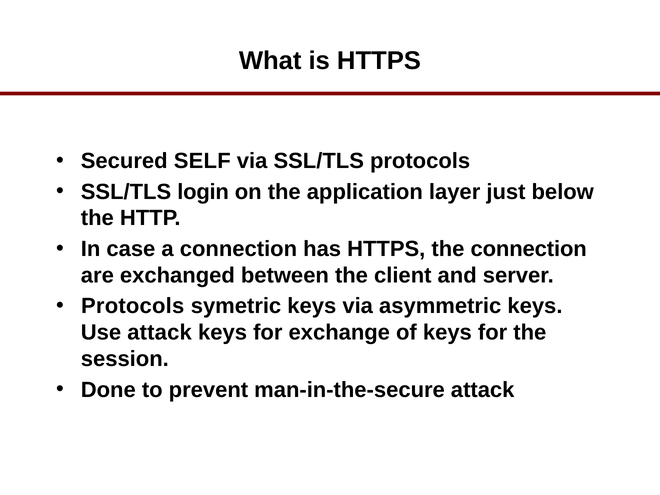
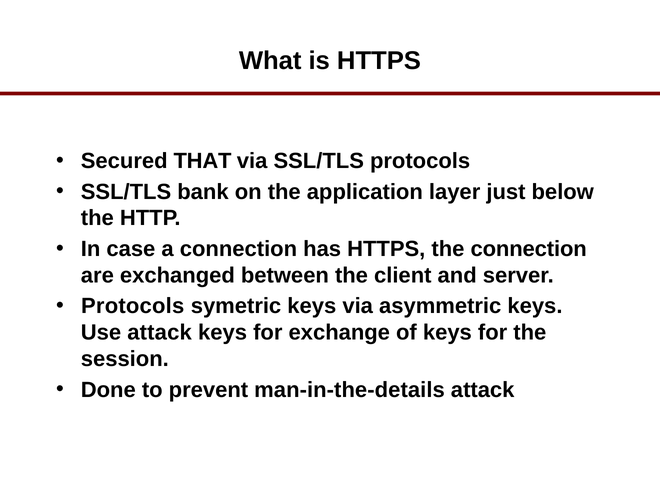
SELF: SELF -> THAT (202, 161)
login: login -> bank (203, 192)
man-in-the-secure: man-in-the-secure -> man-in-the-details (349, 390)
